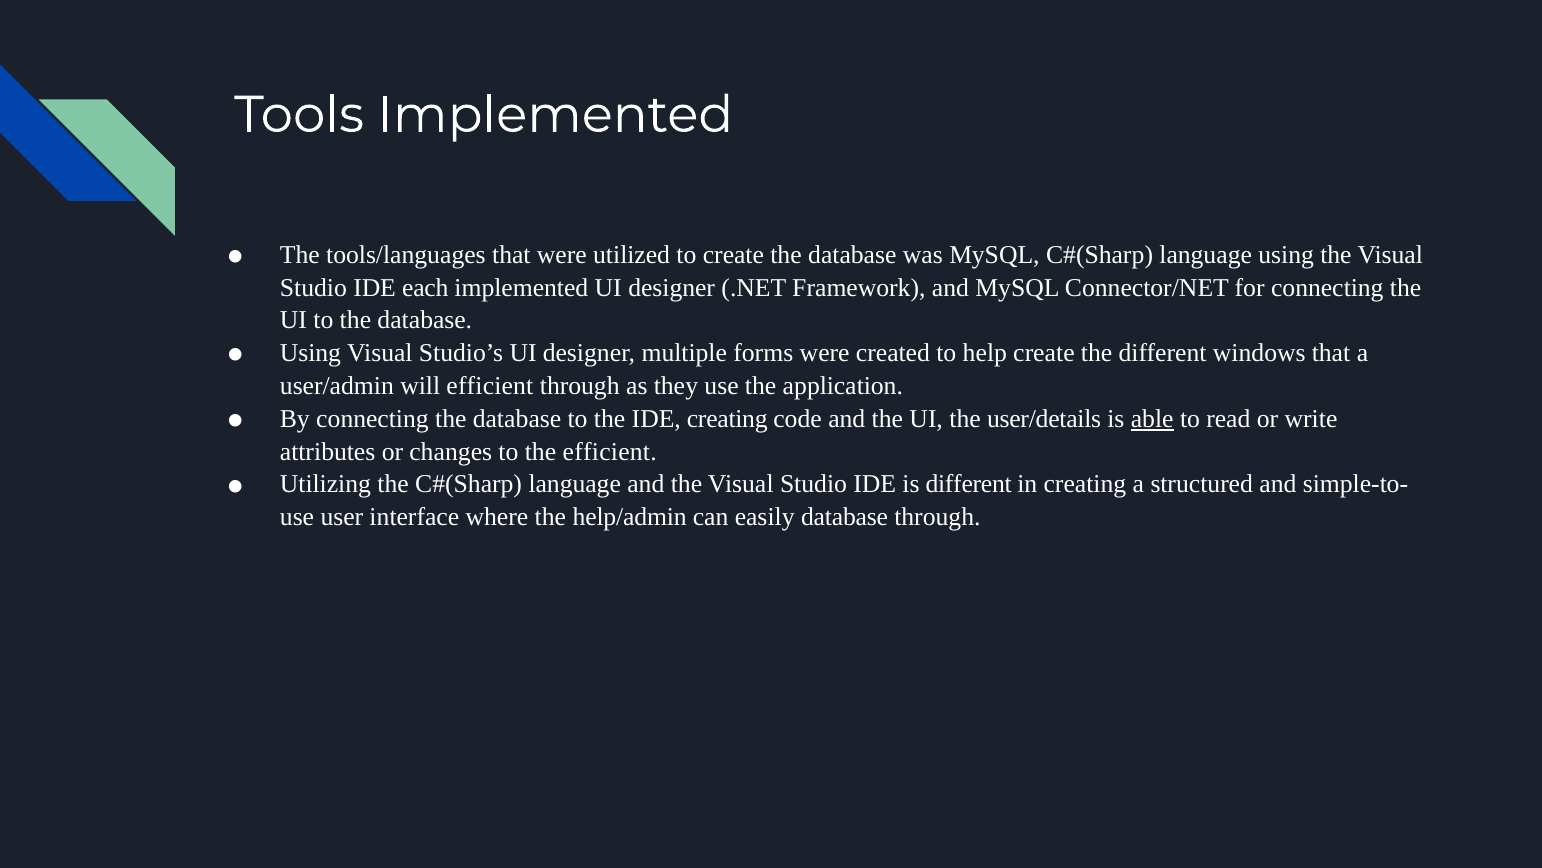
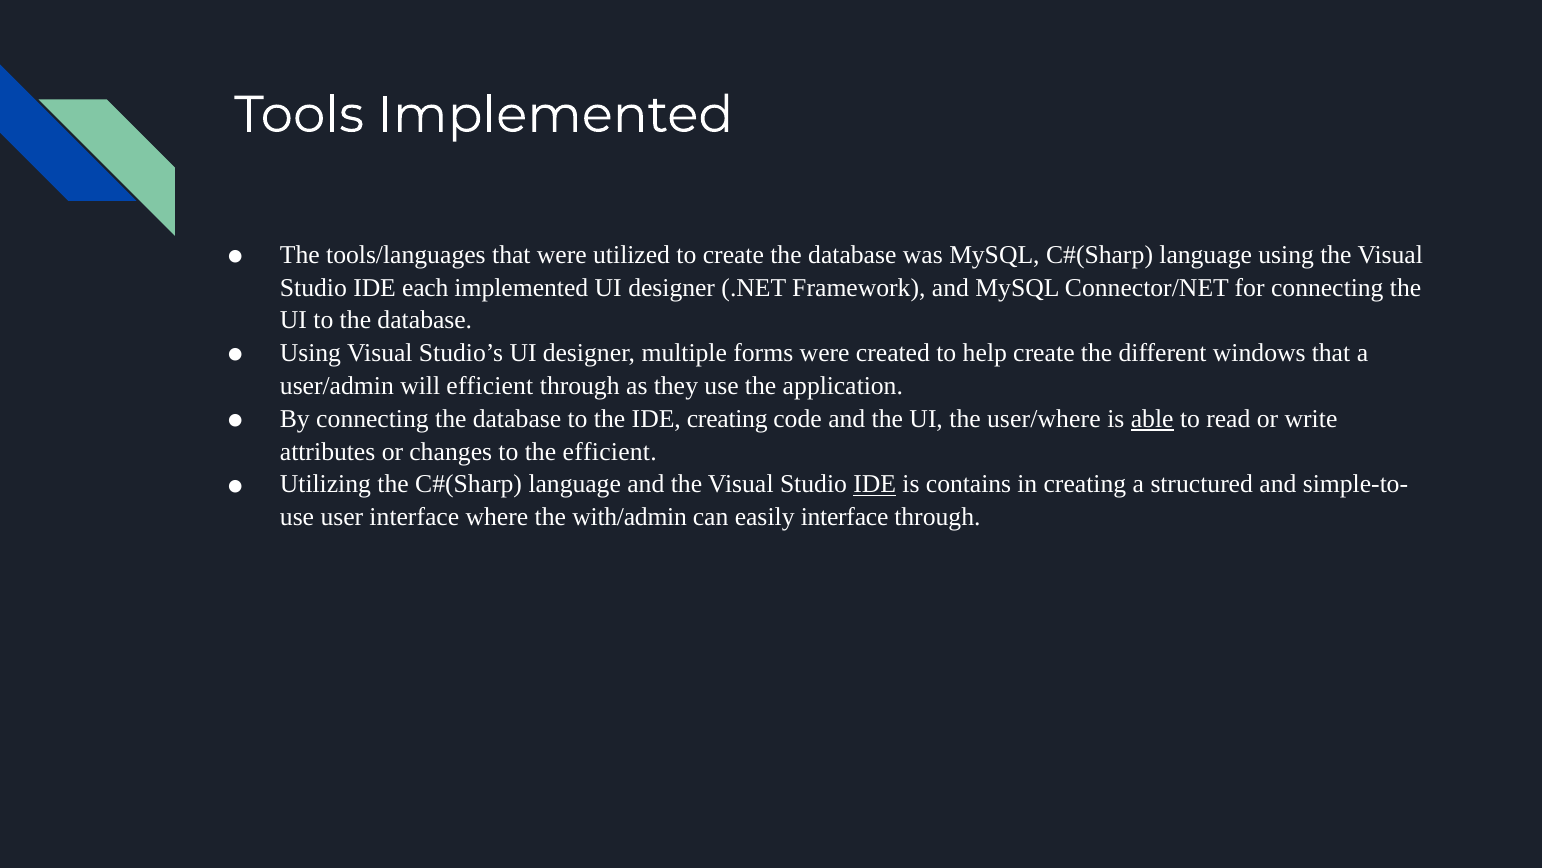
user/details: user/details -> user/where (1044, 419)
IDE underline: none -> present (875, 484)
is different: different -> contains (969, 484)
help/admin: help/admin -> with/admin (630, 517)
easily database: database -> interface (845, 517)
